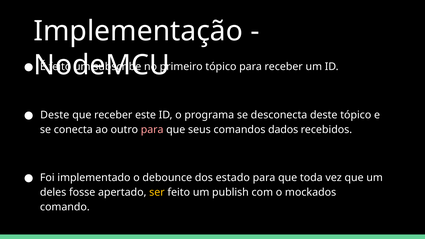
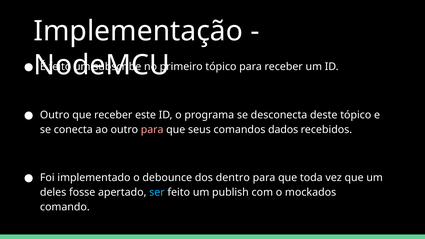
Deste: Deste -> Outro (55, 115)
estado: estado -> dentro (233, 178)
ser colour: yellow -> light blue (157, 193)
